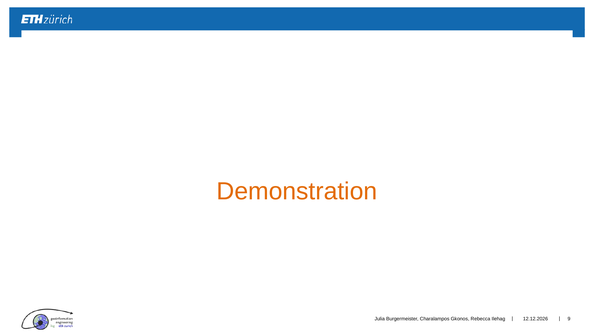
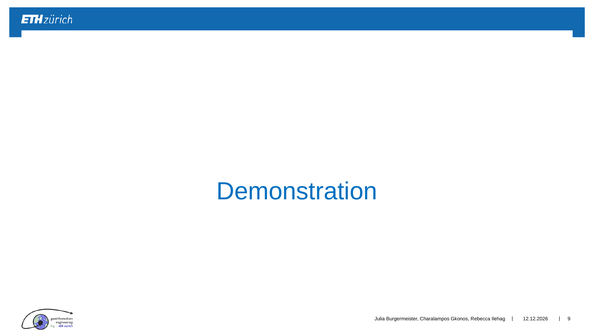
Demonstration colour: orange -> blue (297, 191)
